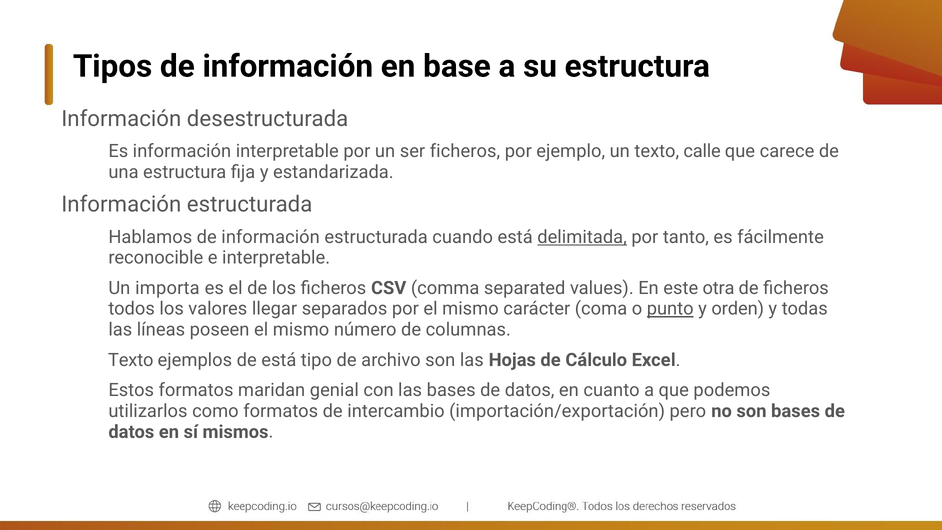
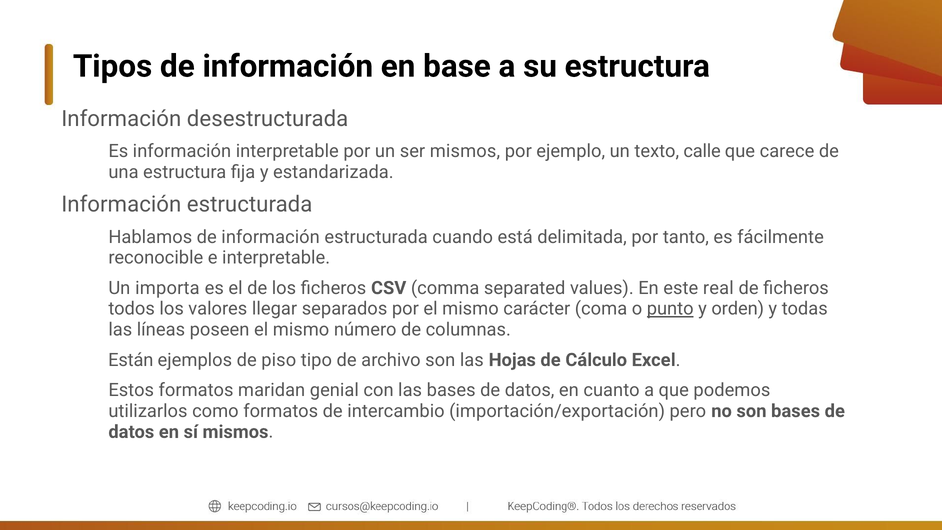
ser ficheros: ficheros -> mismos (465, 151)
delimitada underline: present -> none (582, 237)
otra: otra -> real (718, 288)
Texto: Texto -> Están (131, 360)
de está: está -> piso (279, 360)
